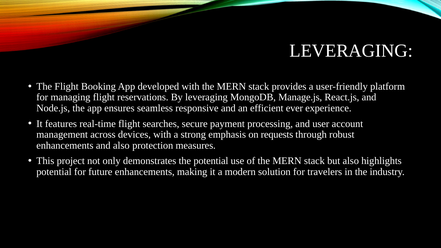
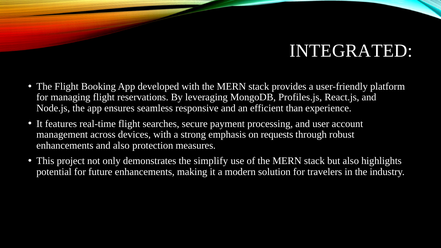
LEVERAGING: LEVERAGING -> INTEGRATED (351, 51)
Manage.js: Manage.js -> Profiles.js (300, 97)
ever: ever -> than (294, 108)
the potential: potential -> simplify (211, 161)
